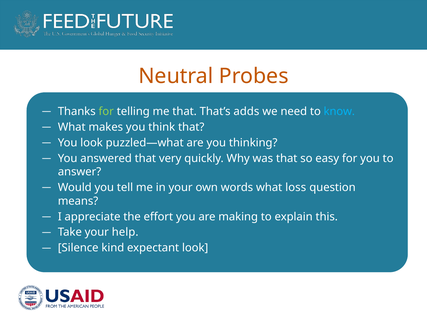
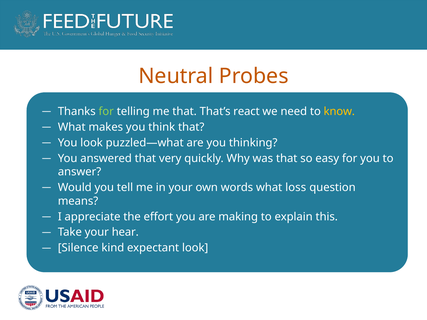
adds: adds -> react (247, 112)
know colour: light blue -> yellow (339, 112)
help: help -> hear (125, 232)
